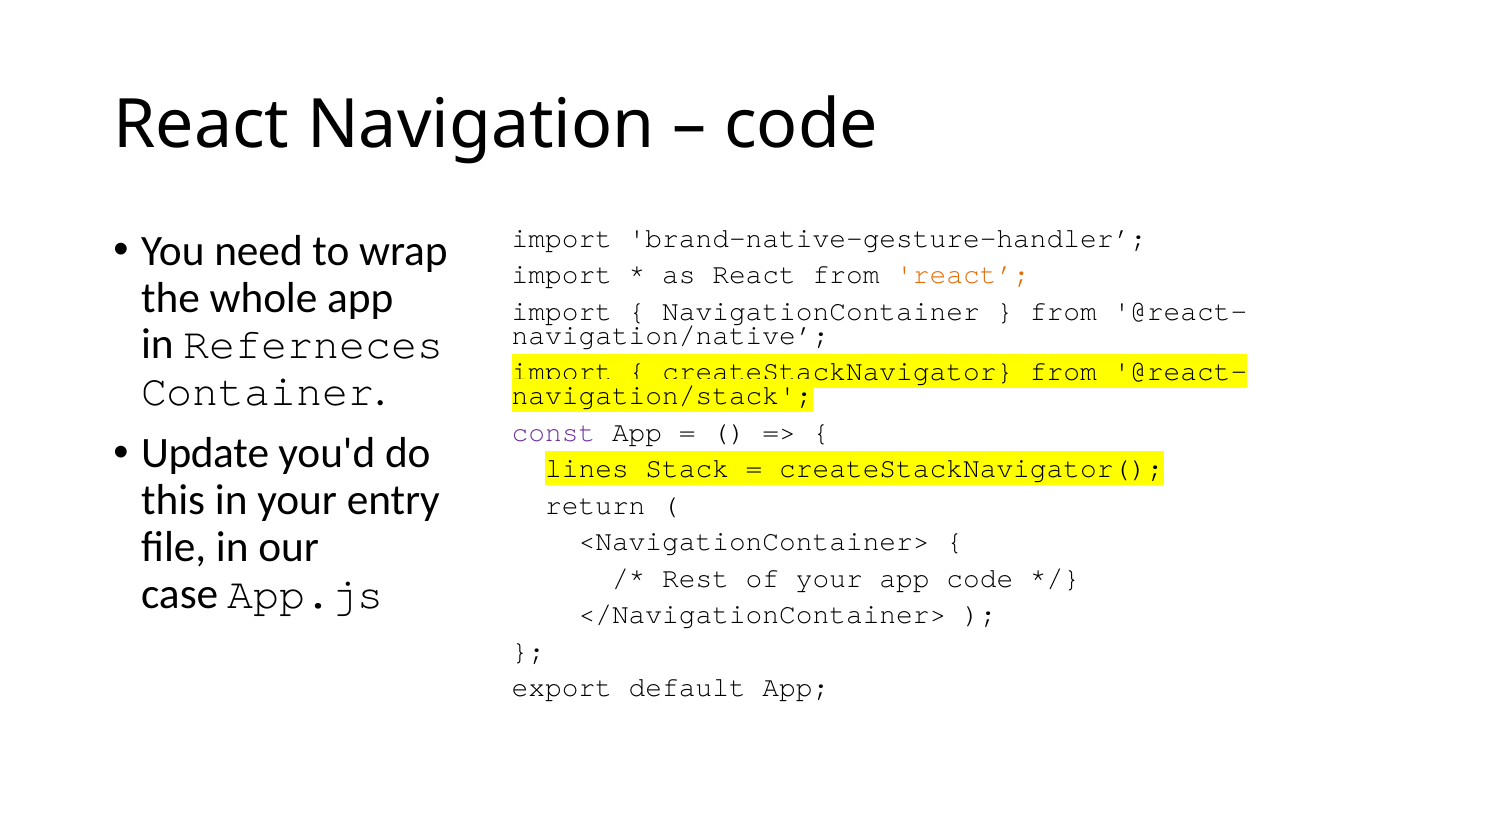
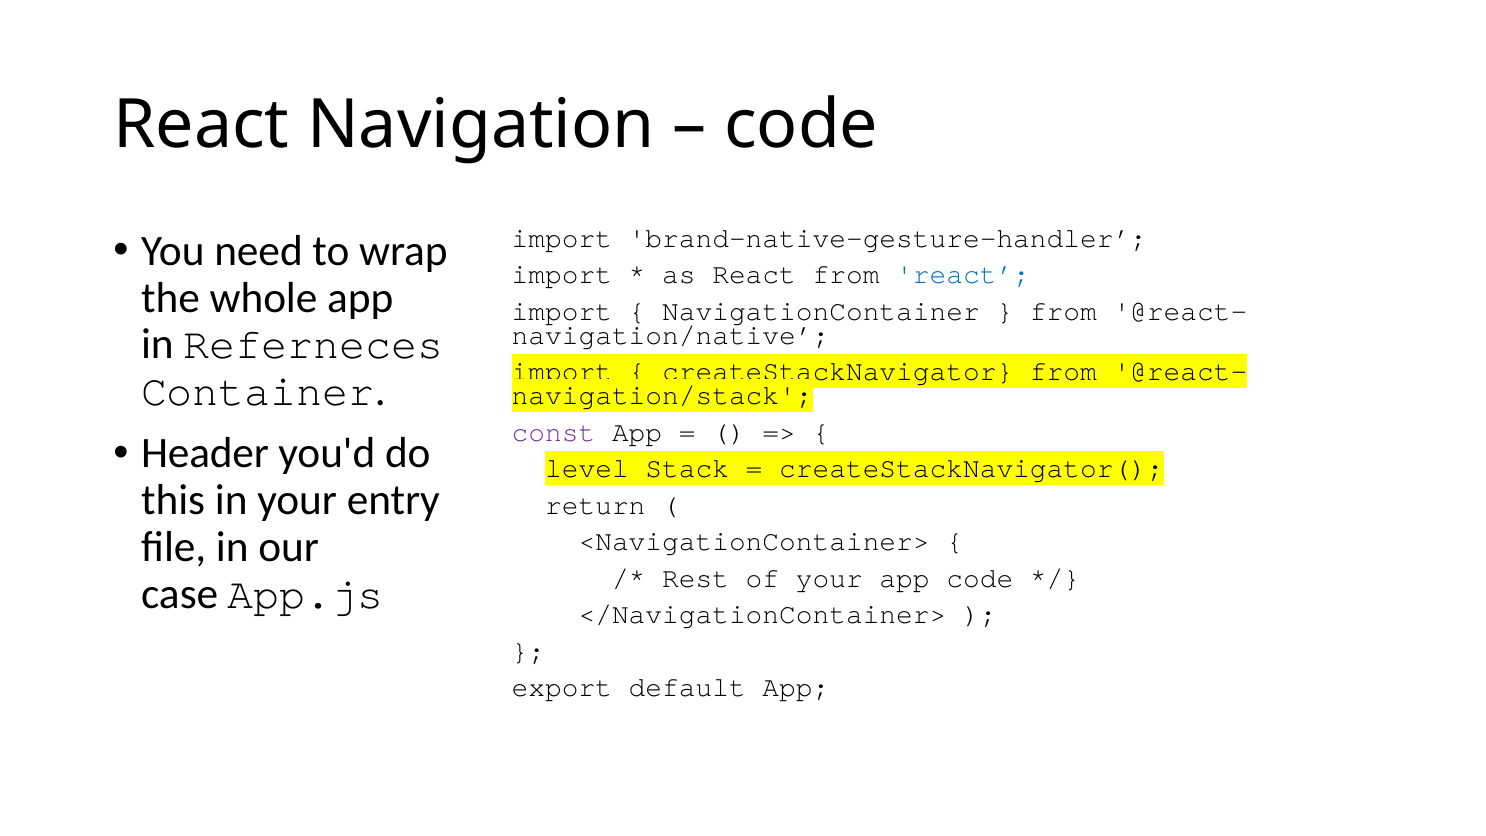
react colour: orange -> blue (963, 275)
Update: Update -> Header (205, 454)
lines: lines -> level (587, 469)
